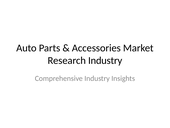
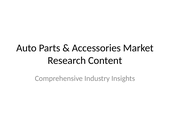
Research Industry: Industry -> Content (105, 60)
